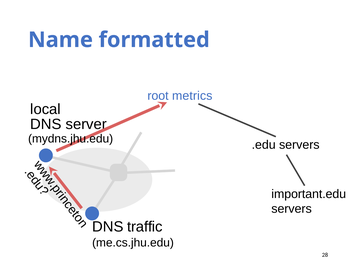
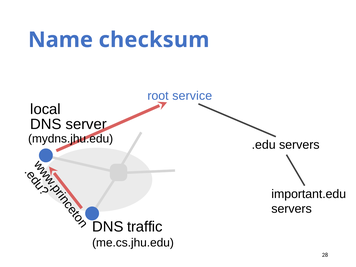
formatted: formatted -> checksum (154, 40)
metrics: metrics -> service (192, 96)
